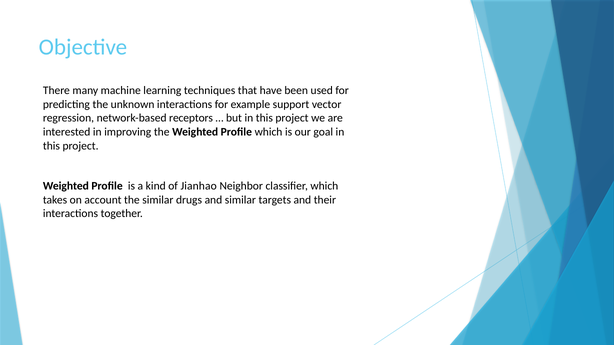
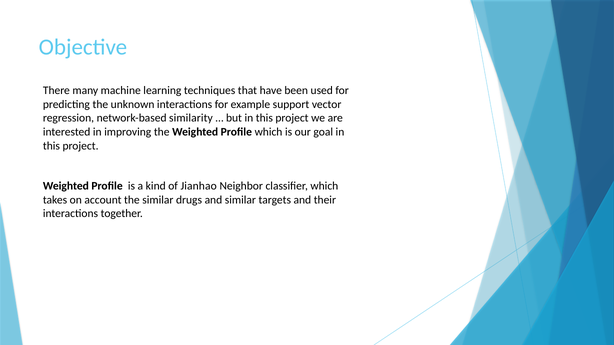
receptors: receptors -> similarity (191, 118)
